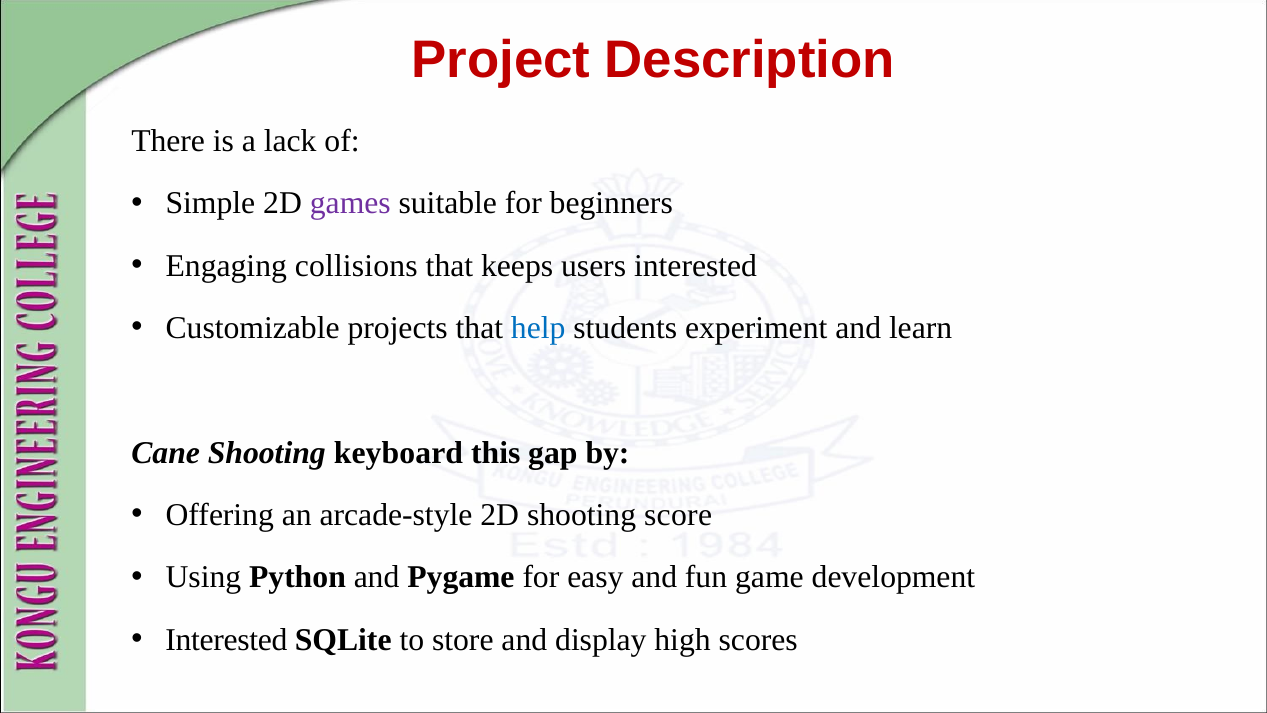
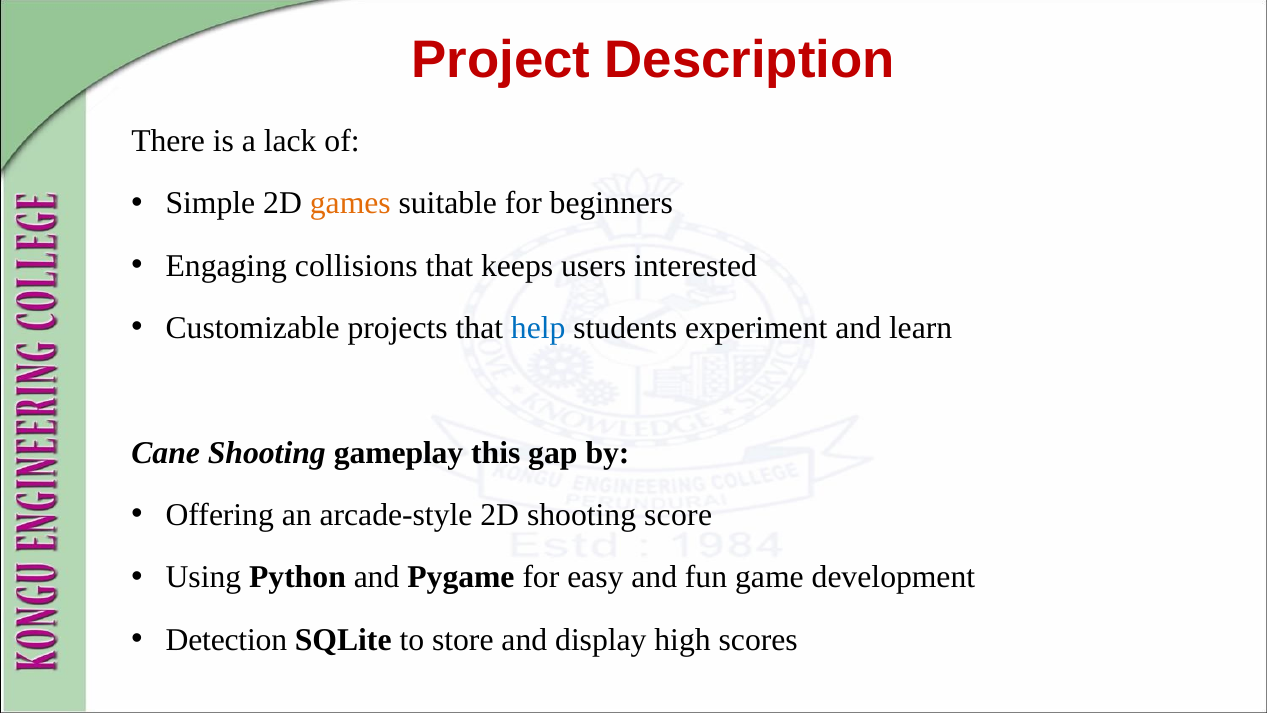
games colour: purple -> orange (350, 203)
keyboard: keyboard -> gameplay (399, 453)
Interested: Interested -> Detection (226, 639)
